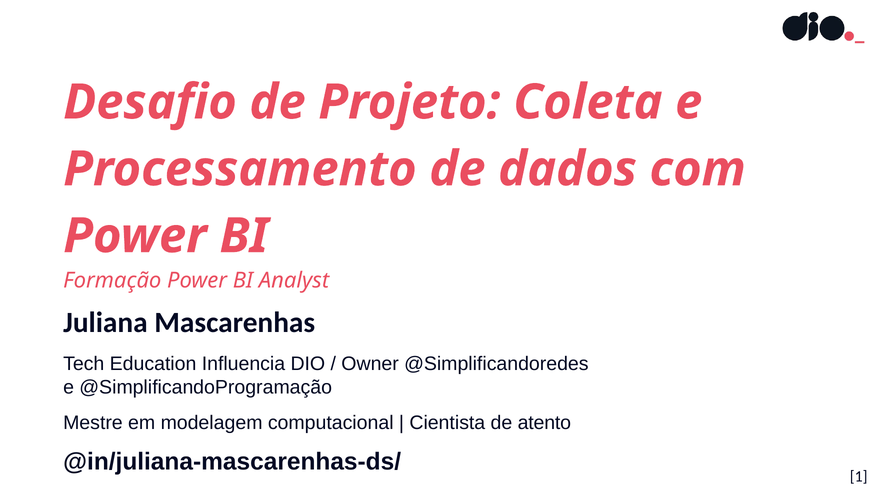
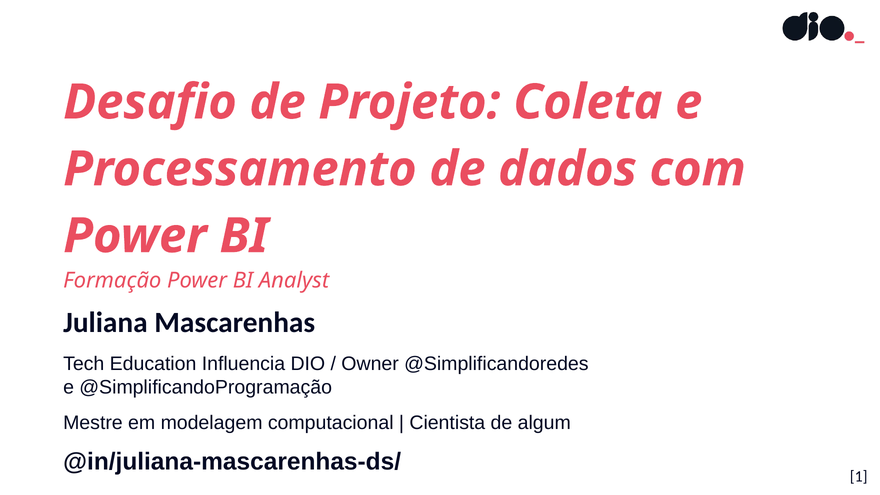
atento: atento -> algum (544, 423)
